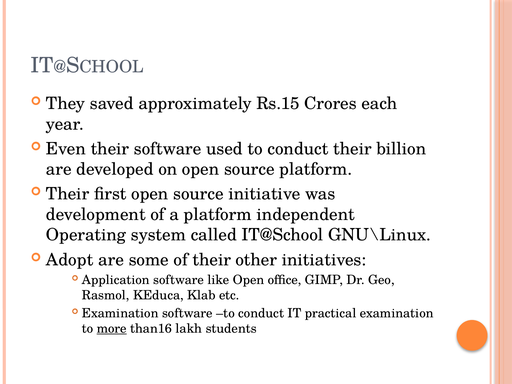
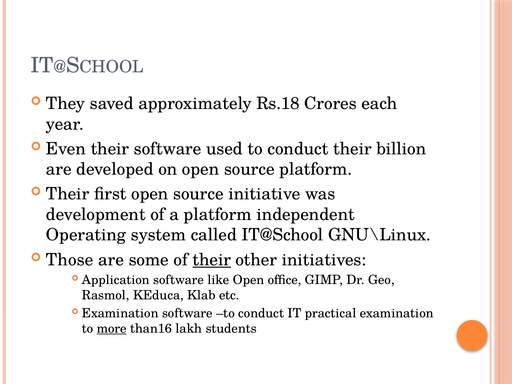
Rs.15: Rs.15 -> Rs.18 (278, 104)
Adopt: Adopt -> Those (70, 260)
their underline: none -> present (212, 260)
